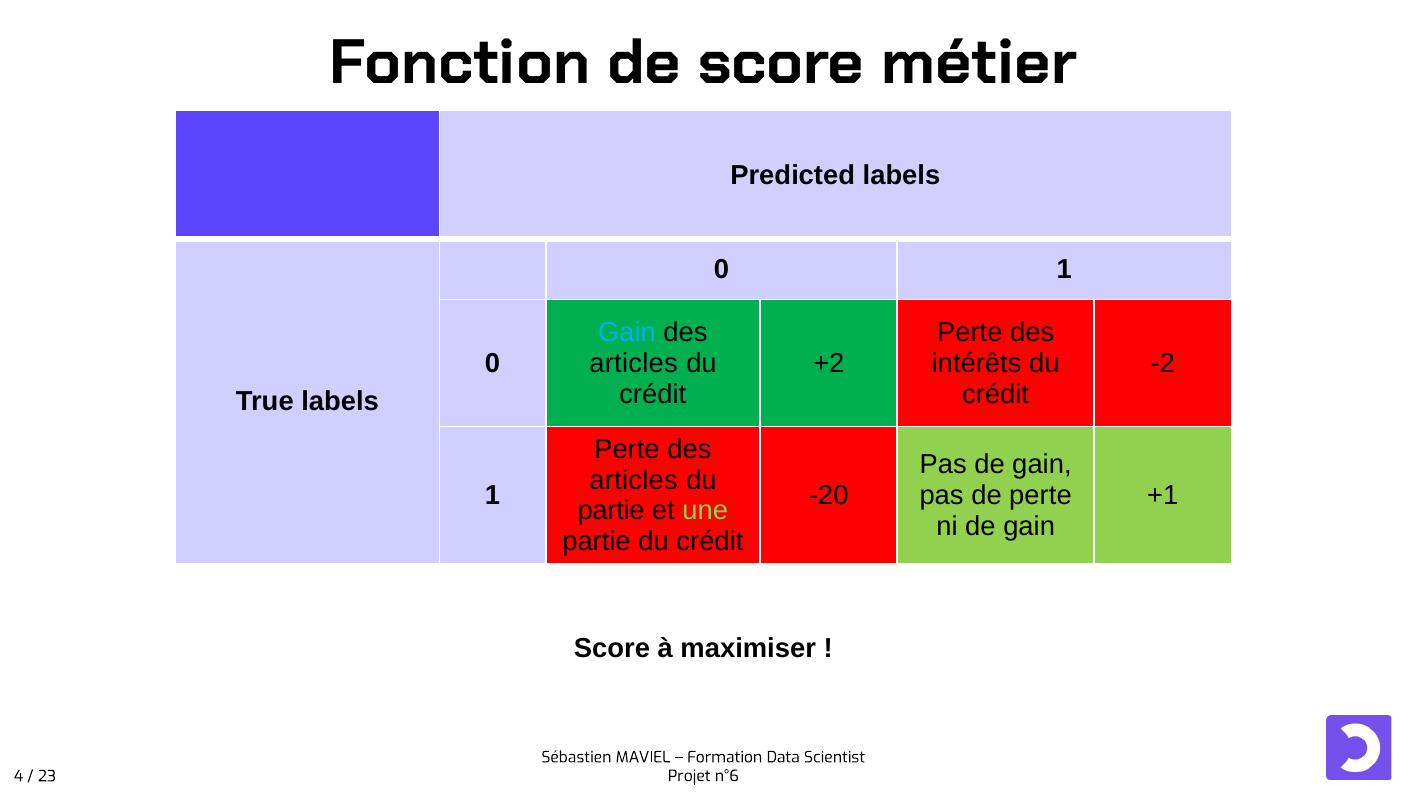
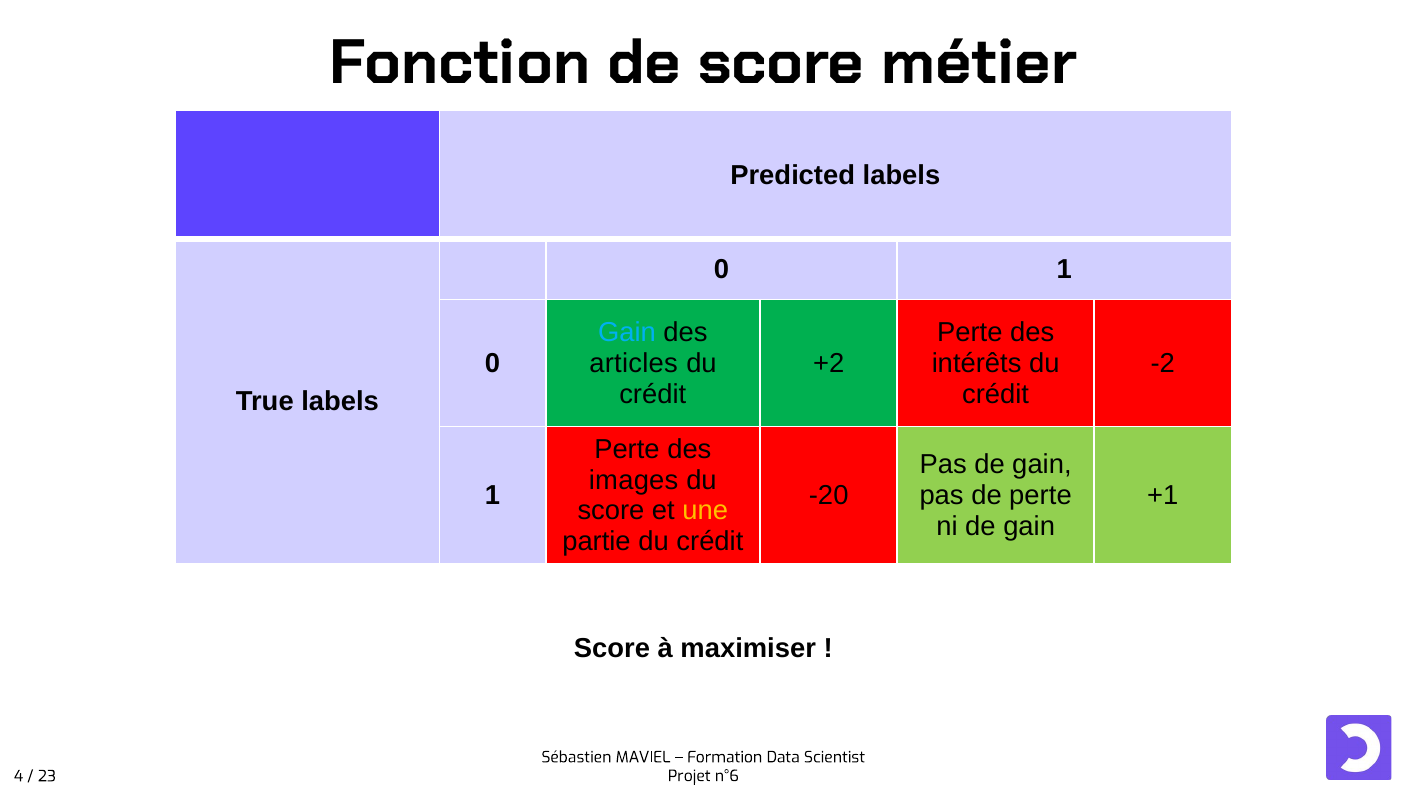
articles: articles -> images (634, 480)
partie: partie -> score (611, 511)
une colour: light green -> yellow (705, 511)
